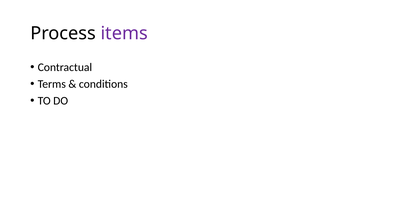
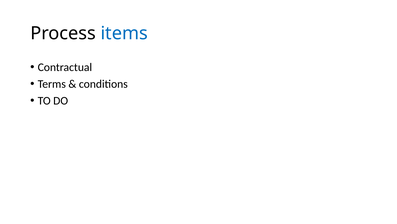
items colour: purple -> blue (124, 33)
